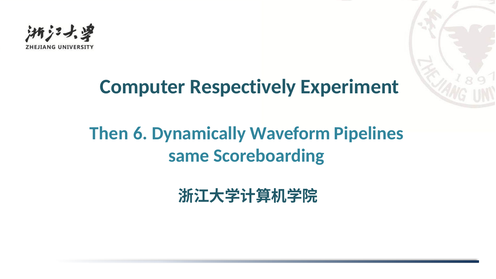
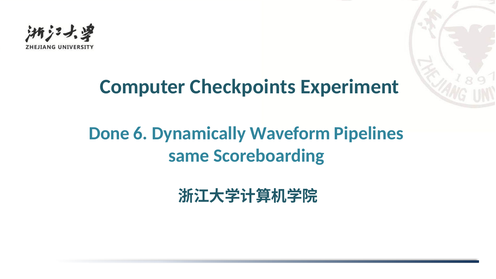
Respectively: Respectively -> Checkpoints (243, 87)
Then: Then -> Done (109, 133)
